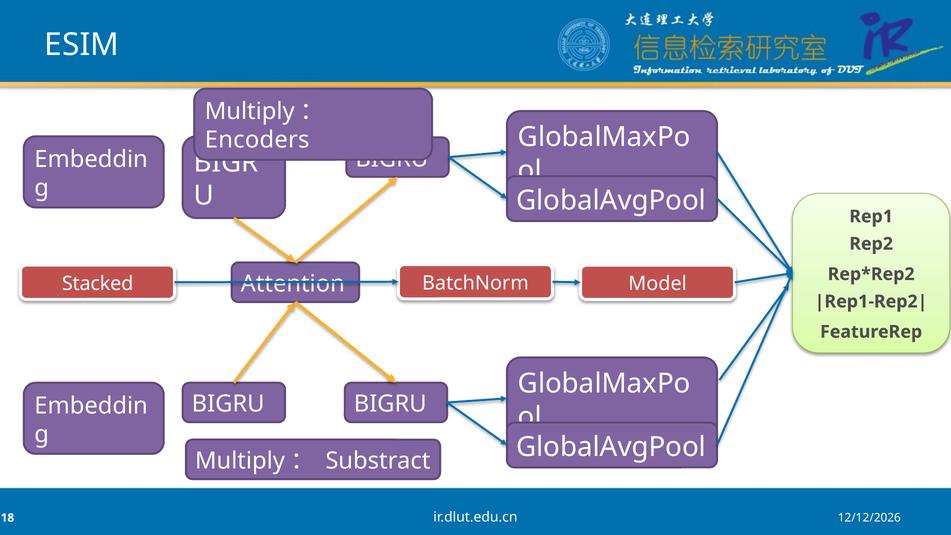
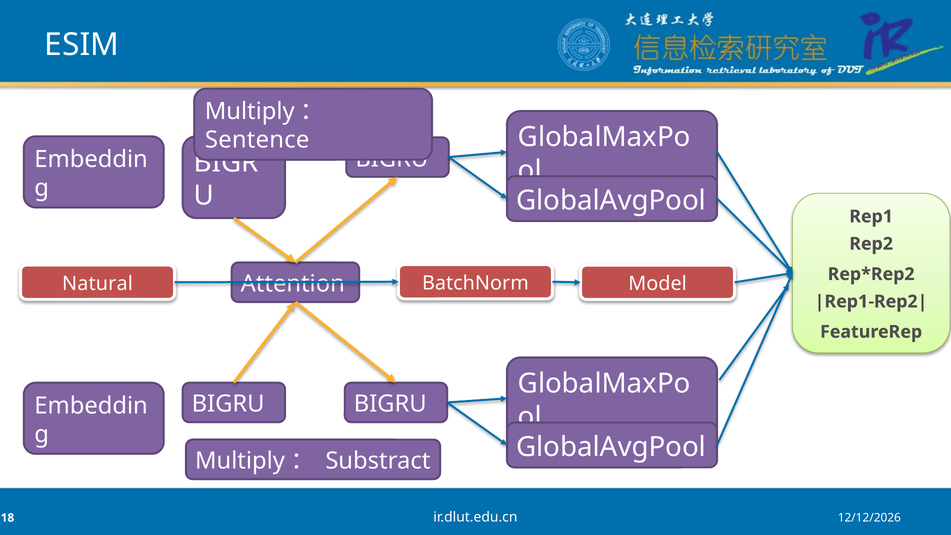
Encoders: Encoders -> Sentence (257, 140)
Stacked: Stacked -> Natural (97, 284)
